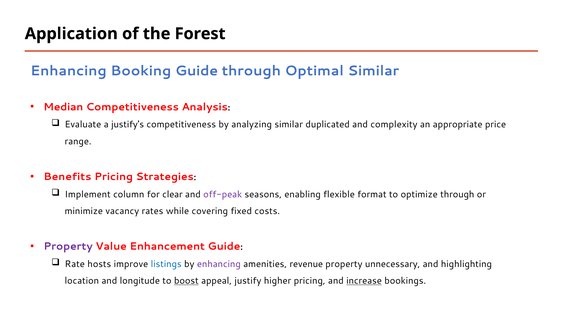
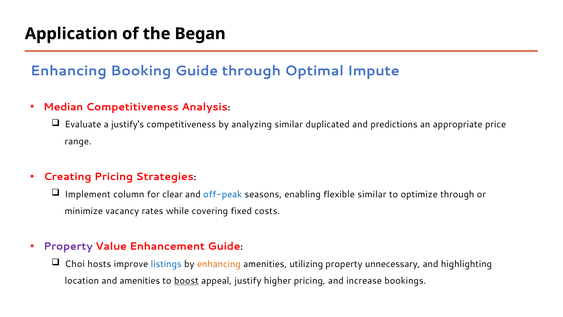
Forest: Forest -> Began (200, 34)
Optimal Similar: Similar -> Impute (373, 71)
complexity: complexity -> predictions (394, 124)
Benefits: Benefits -> Creating (67, 177)
off-peak colour: purple -> blue (223, 194)
flexible format: format -> similar (372, 194)
Rate: Rate -> Choi (75, 264)
enhancing colour: purple -> orange (219, 264)
revenue: revenue -> utilizing (306, 264)
and longitude: longitude -> amenities (140, 281)
increase underline: present -> none (364, 281)
